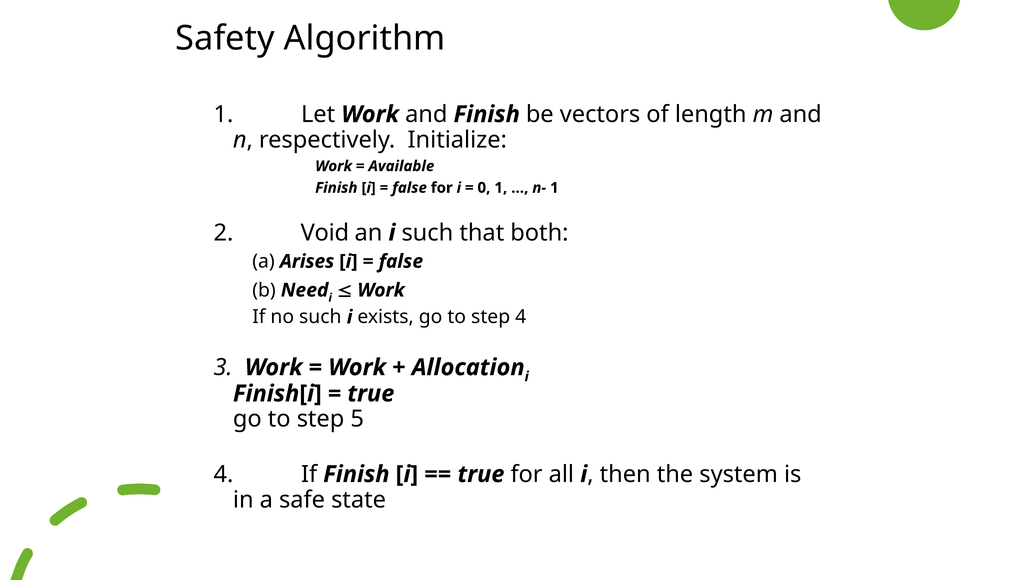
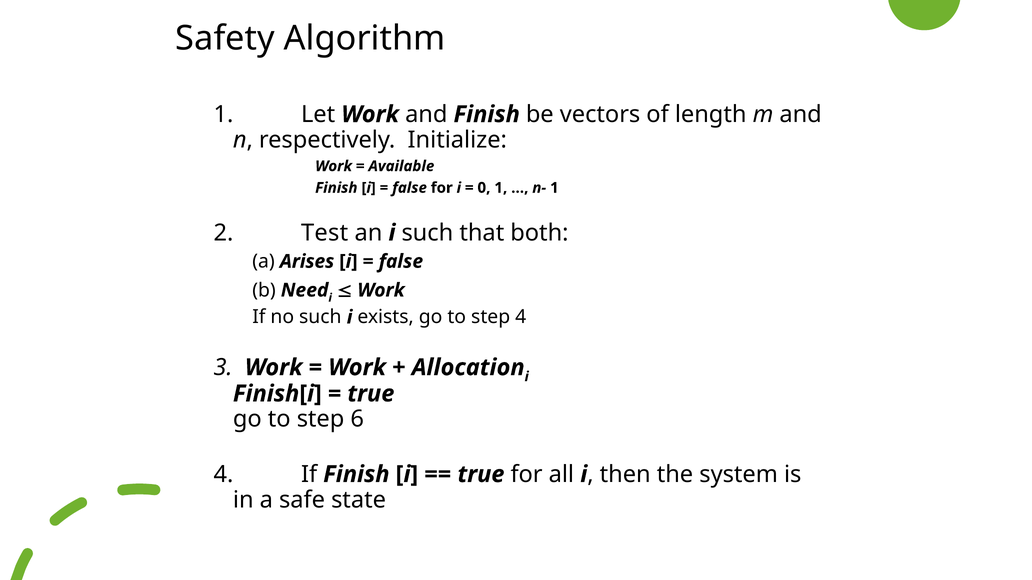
Void: Void -> Test (325, 233)
5: 5 -> 6 (357, 420)
